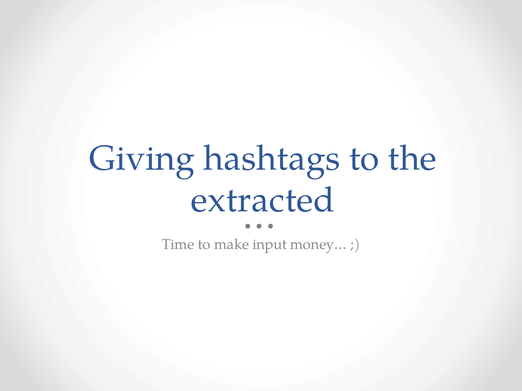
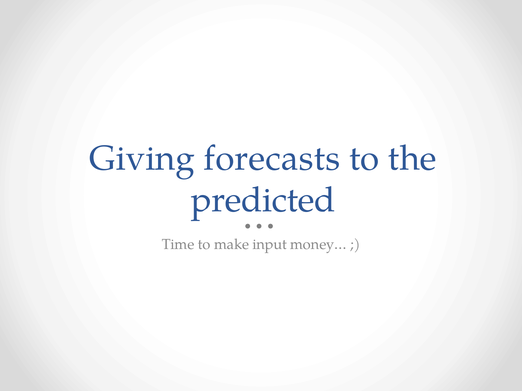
hashtags: hashtags -> forecasts (272, 158)
extracted: extracted -> predicted (263, 200)
